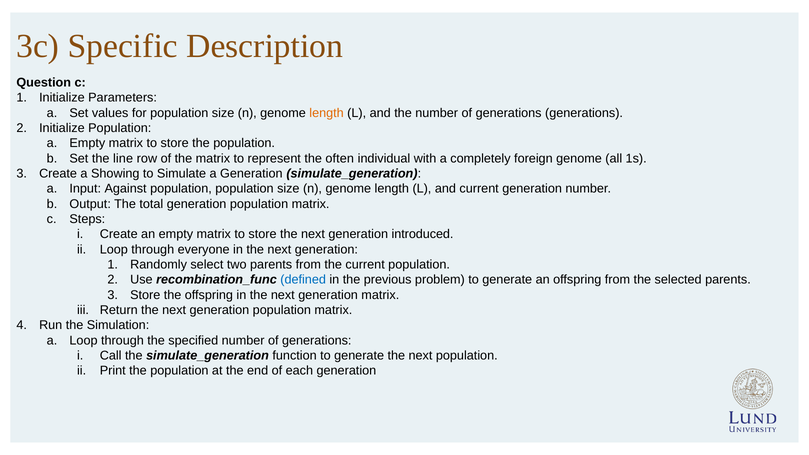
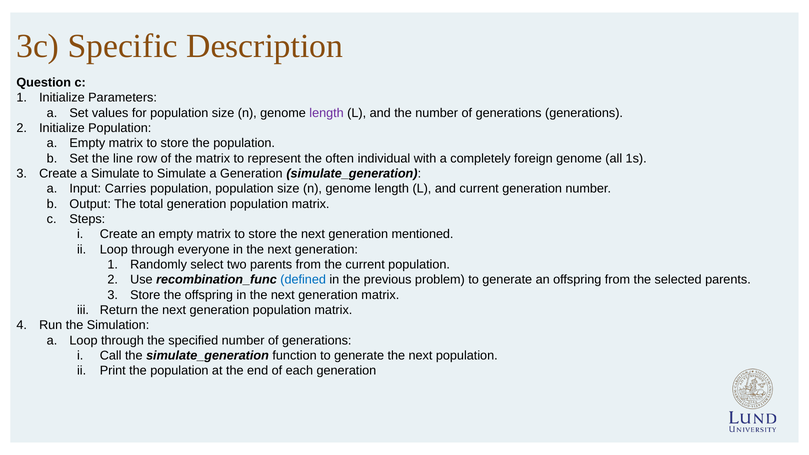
length colour: orange -> purple (327, 113)
a Showing: Showing -> Simulate (115, 174)
Against: Against -> Carries (125, 189)
introduced: introduced -> mentioned (423, 234)
